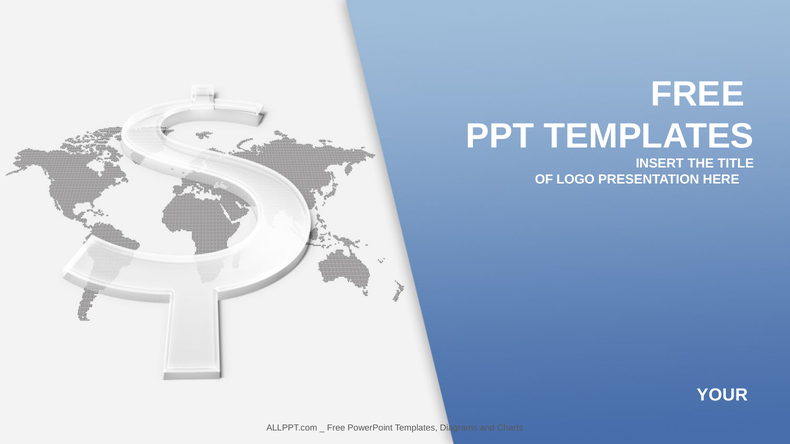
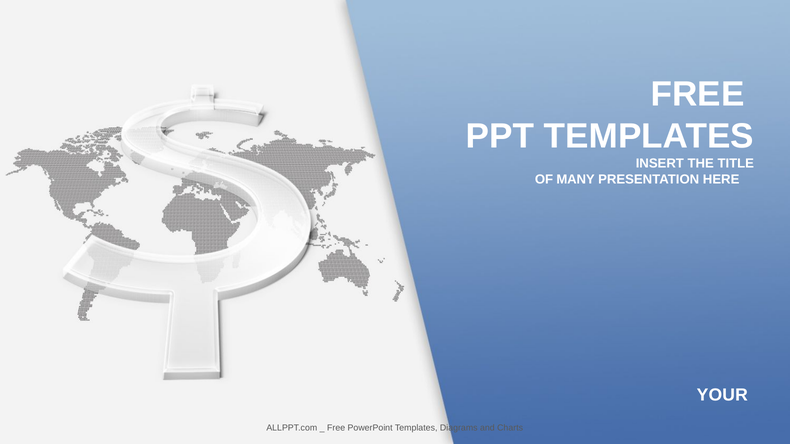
LOGO: LOGO -> MANY (576, 179)
